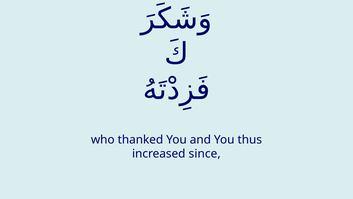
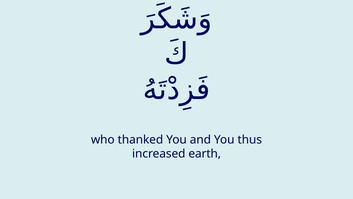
since: since -> earth (205, 153)
